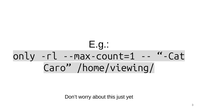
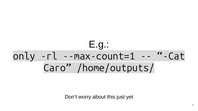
/home/viewing/: /home/viewing/ -> /home/outputs/ (116, 68)
